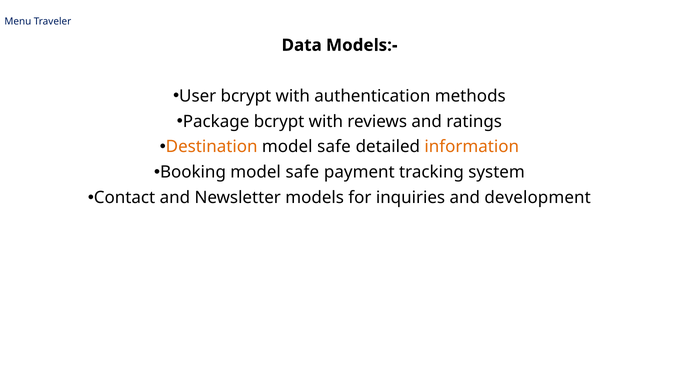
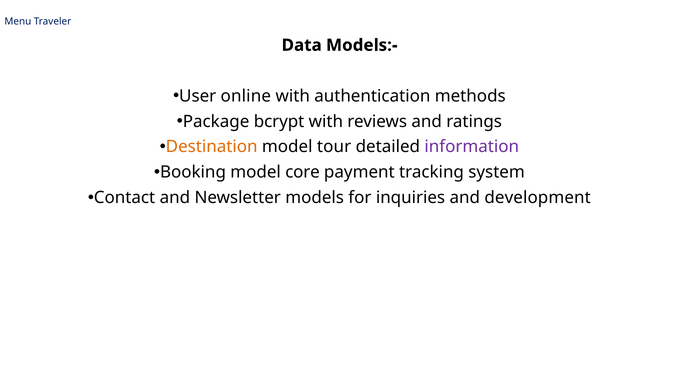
User bcrypt: bcrypt -> online (246, 96)
safe: safe -> tour (334, 147)
information colour: orange -> purple (472, 147)
Booking model safe: safe -> core (303, 172)
